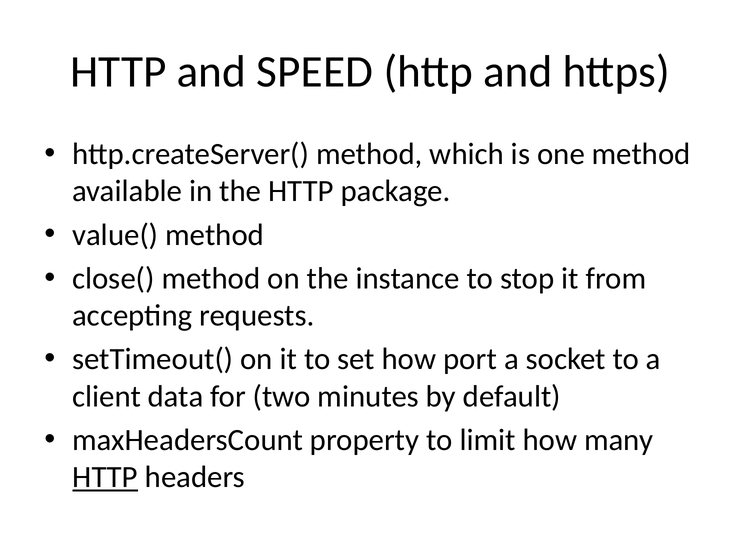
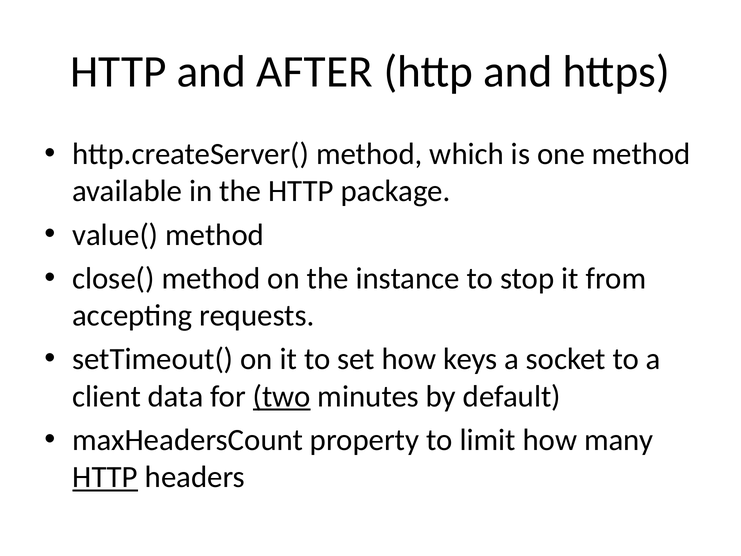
SPEED: SPEED -> AFTER (315, 72)
port: port -> keys (470, 359)
two underline: none -> present (282, 396)
